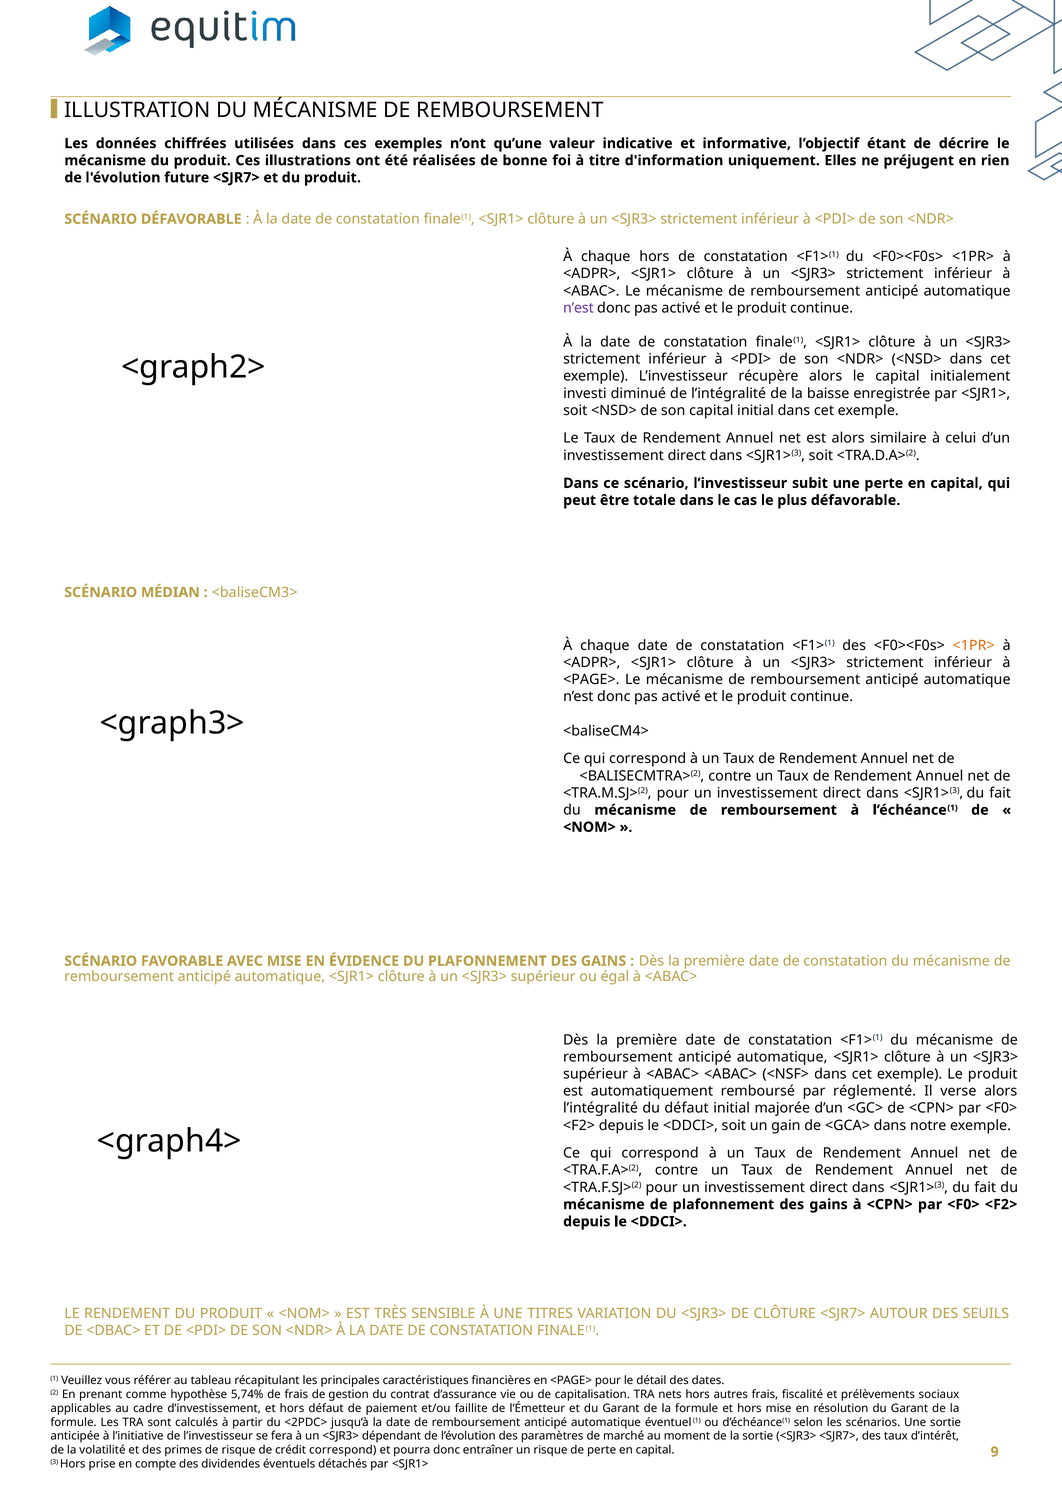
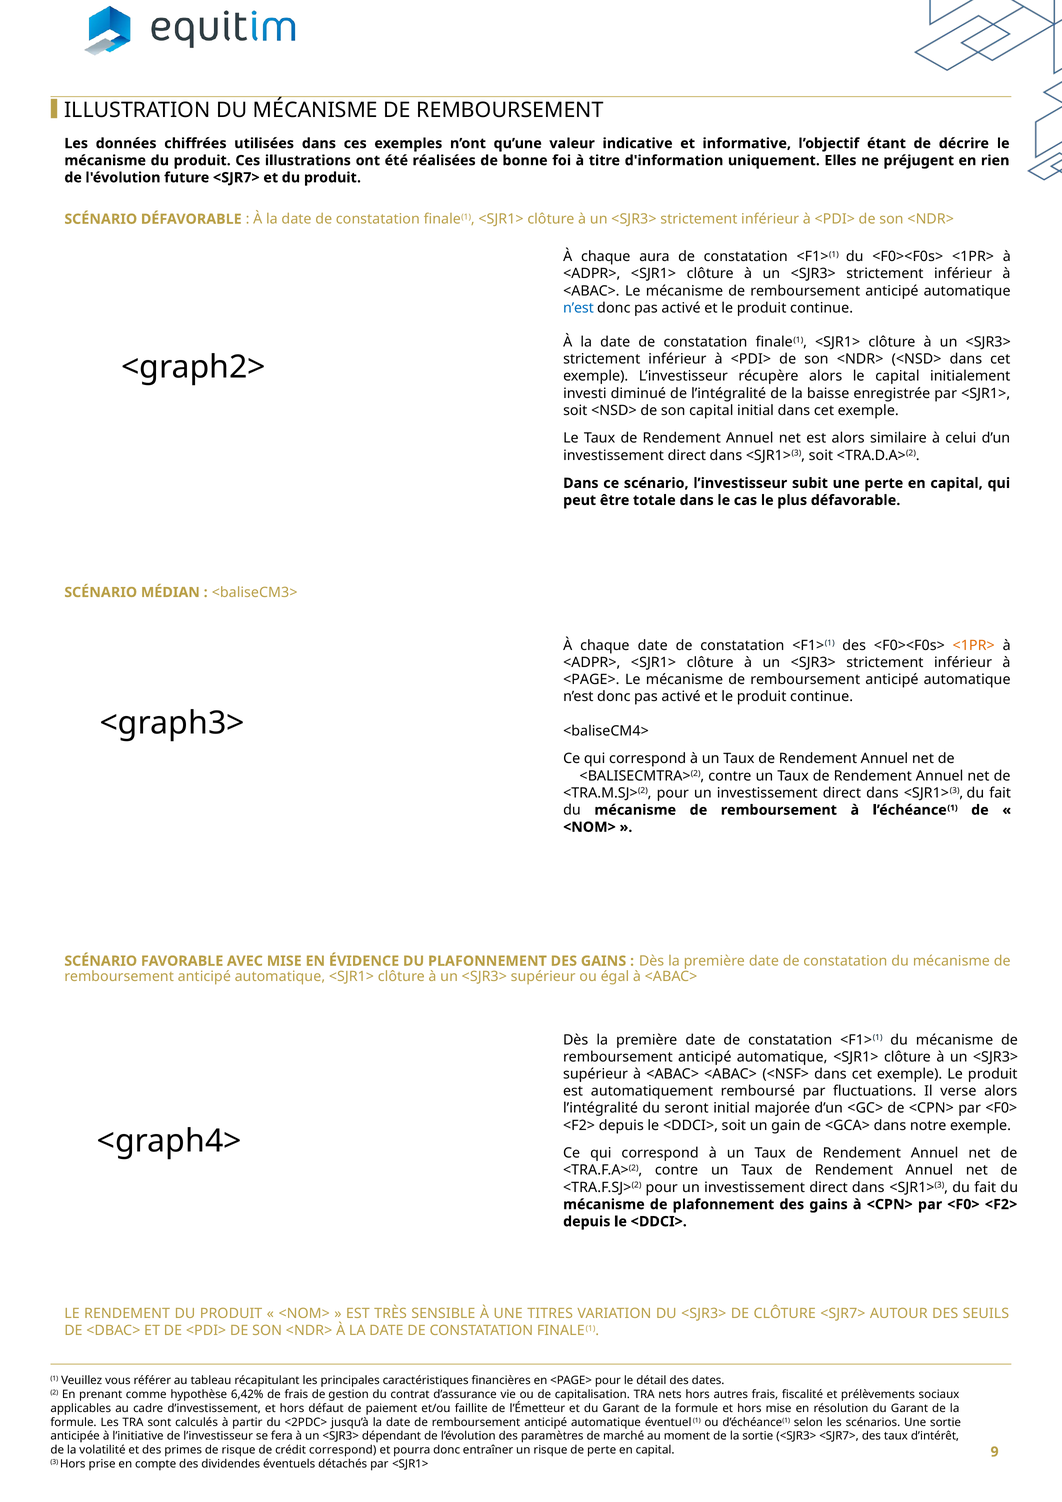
chaque hors: hors -> aura (654, 257)
n’est colour: purple -> blue (578, 308)
réglementé: réglementé -> fluctuations (875, 1091)
du défaut: défaut -> seront (687, 1108)
5,74%: 5,74% -> 6,42% (247, 1394)
